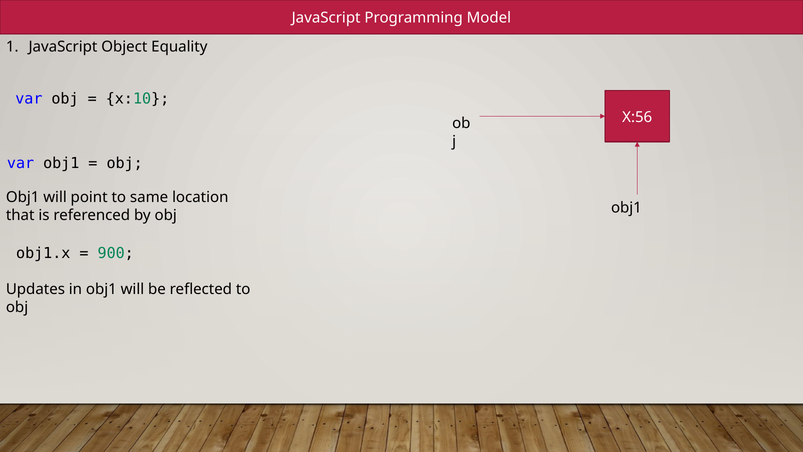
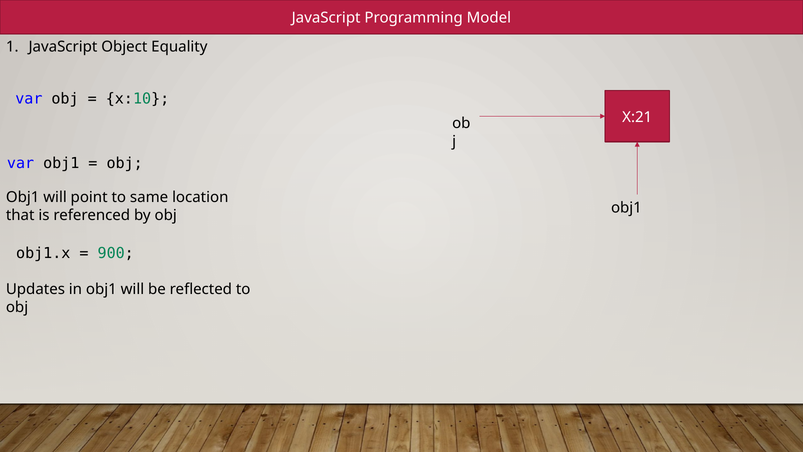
X:56: X:56 -> X:21 (637, 117)
